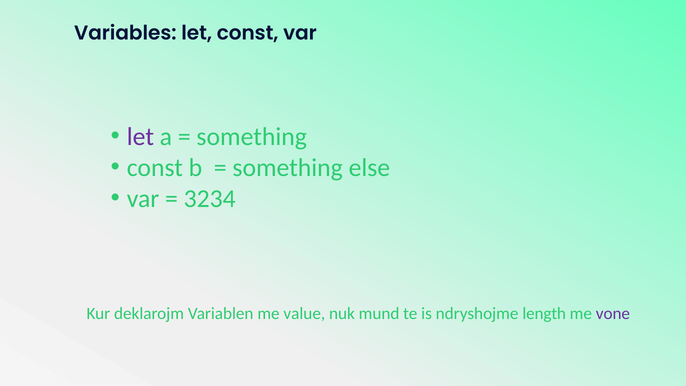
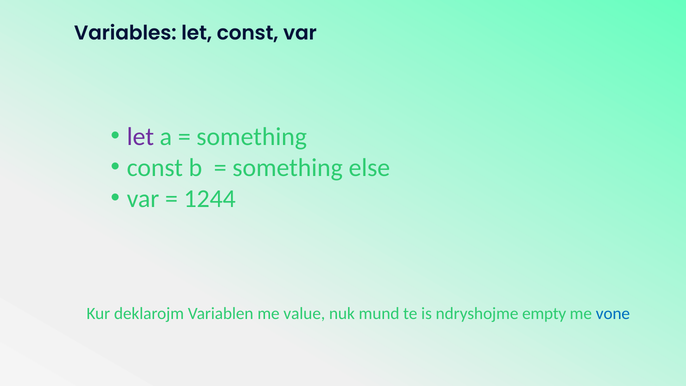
3234: 3234 -> 1244 (210, 199)
length: length -> empty (544, 313)
vone colour: purple -> blue (613, 313)
